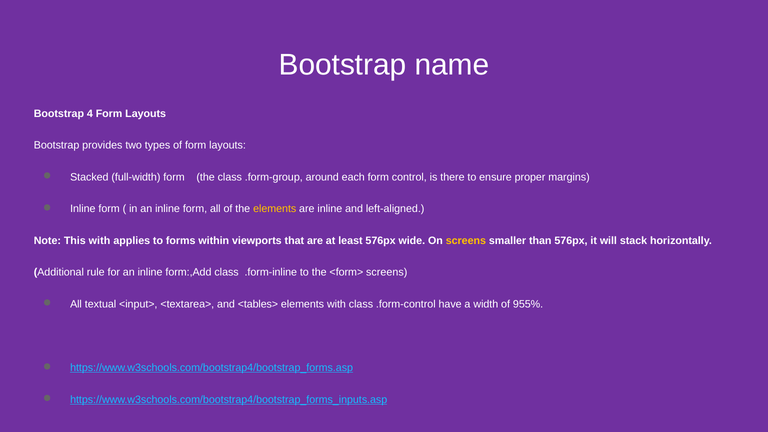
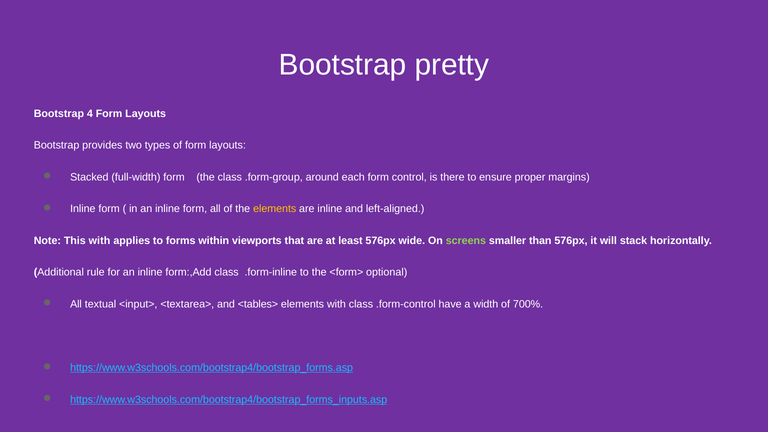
name: name -> pretty (452, 65)
screens colour: yellow -> light green (466, 241)
<form> screens: screens -> optional (387, 272)
955%: 955% -> 700% (528, 304)
